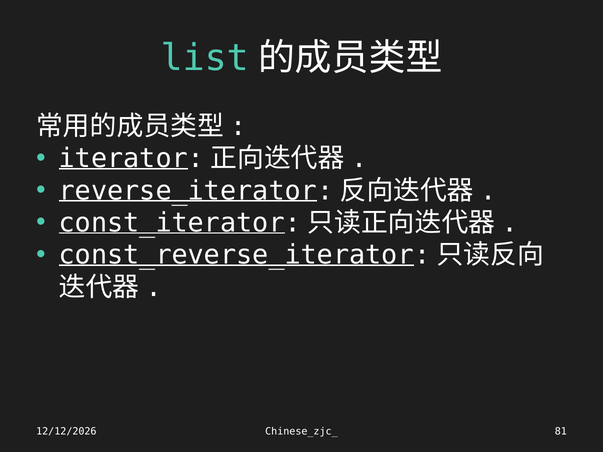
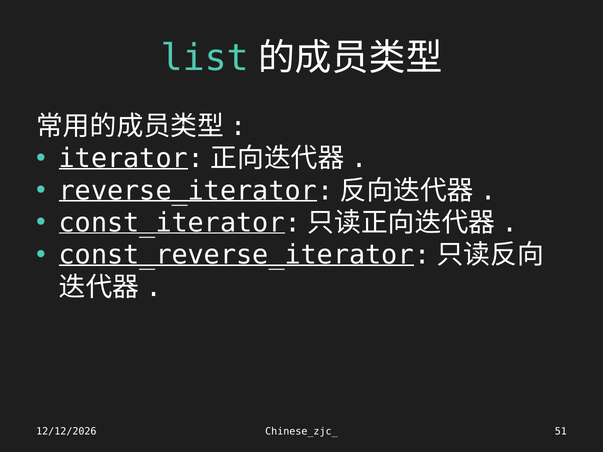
81: 81 -> 51 (561, 432)
